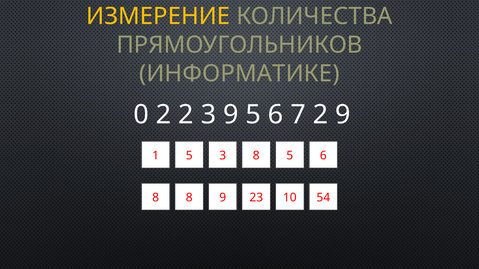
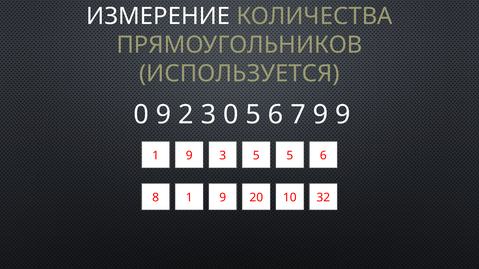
ИЗМЕРЕНИЕ colour: yellow -> white (158, 16)
ИНФОРМАТИКЕ: ИНФОРМАТИКЕ -> ИСПОЛЬЗУЕТСЯ (239, 74)
0 2: 2 -> 9 (164, 115)
3 9: 9 -> 0 (231, 115)
7 2: 2 -> 9 (320, 115)
5: 5 -> 9 (189, 156)
3 8: 8 -> 5 (256, 156)
8 8: 8 -> 1 (189, 198)
23: 23 -> 20 (256, 198)
54: 54 -> 32 (323, 198)
